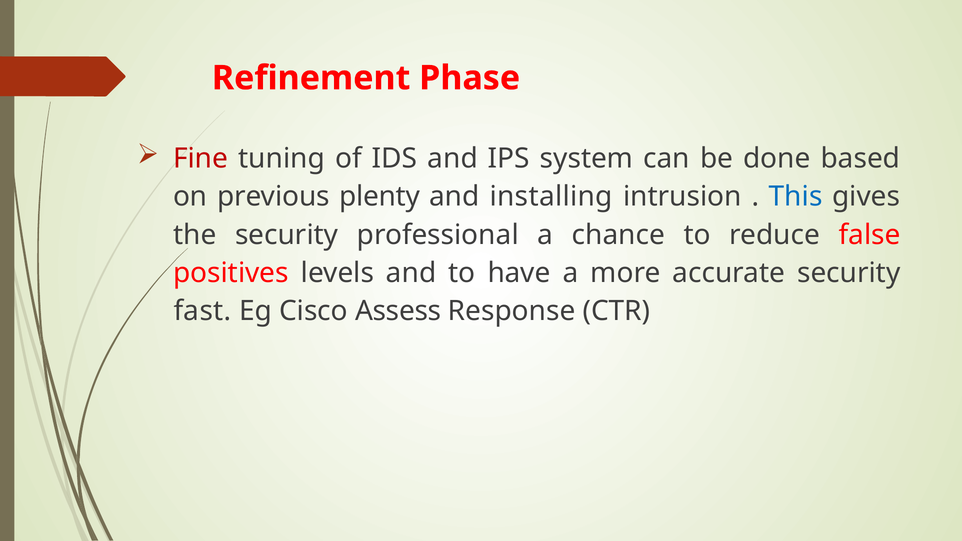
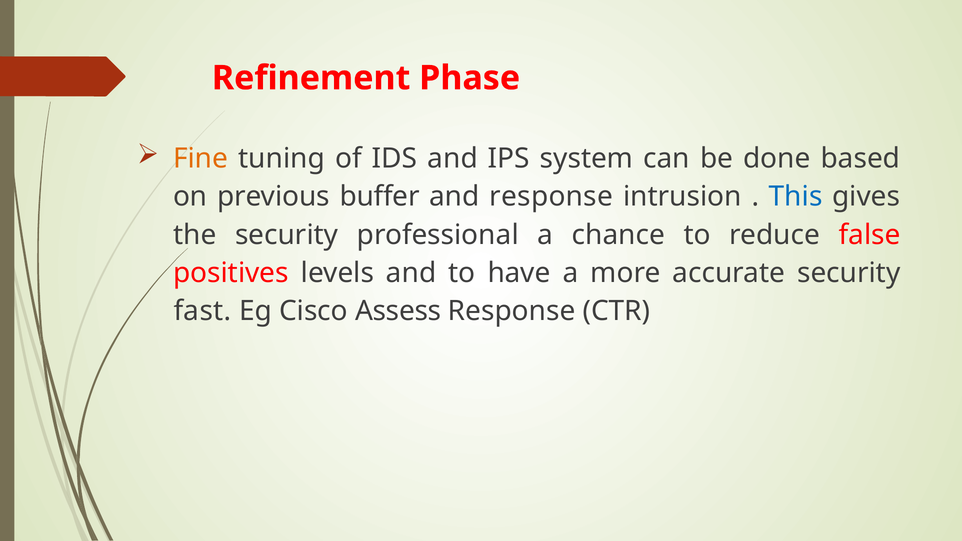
Fine colour: red -> orange (201, 159)
plenty: plenty -> buffer (380, 197)
and installing: installing -> response (551, 197)
